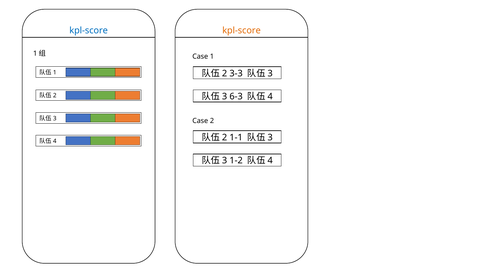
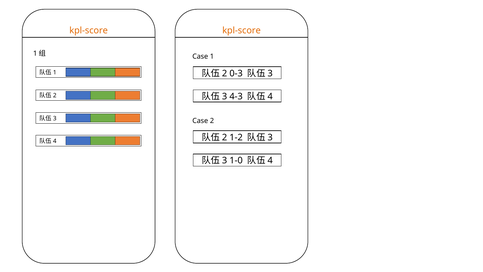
kpl-score colour: blue -> orange (89, 31)
3-3: 3-3 -> 0-3 (236, 73)
6-3: 6-3 -> 4-3 (236, 96)
1-1: 1-1 -> 1-2 (236, 137)
1-2: 1-2 -> 1-0 (236, 160)
